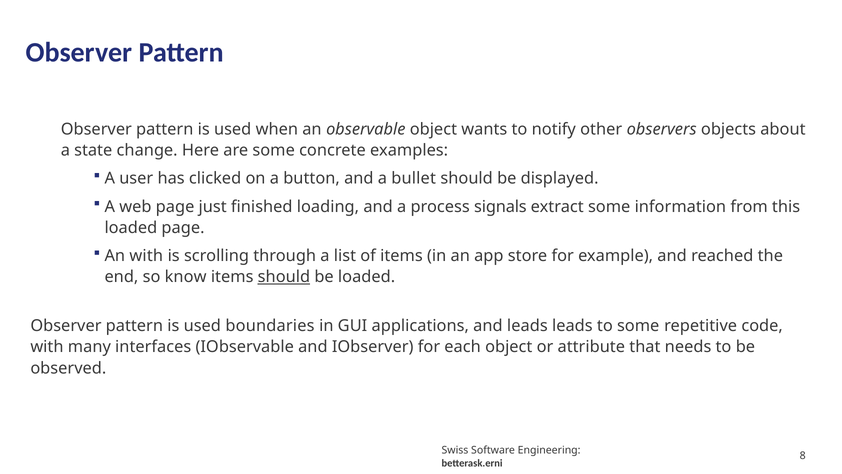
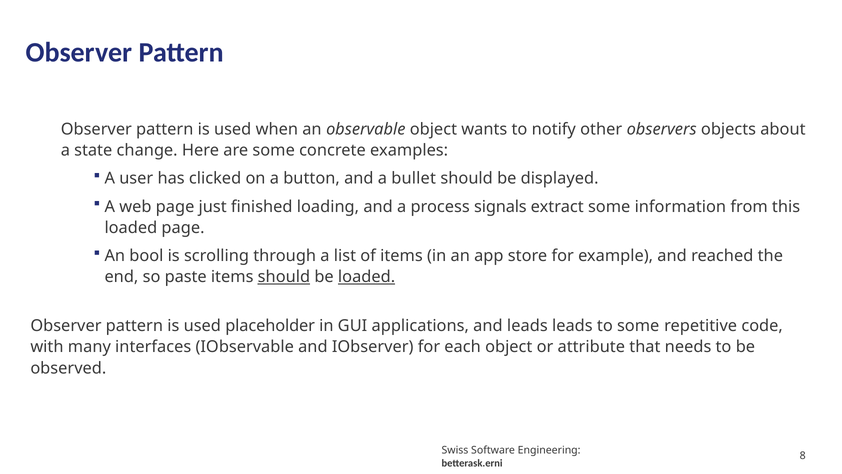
An with: with -> bool (146, 256)
know: know -> paste (186, 277)
loaded underline: none -> present (367, 277)
boundaries: boundaries -> placeholder (270, 326)
